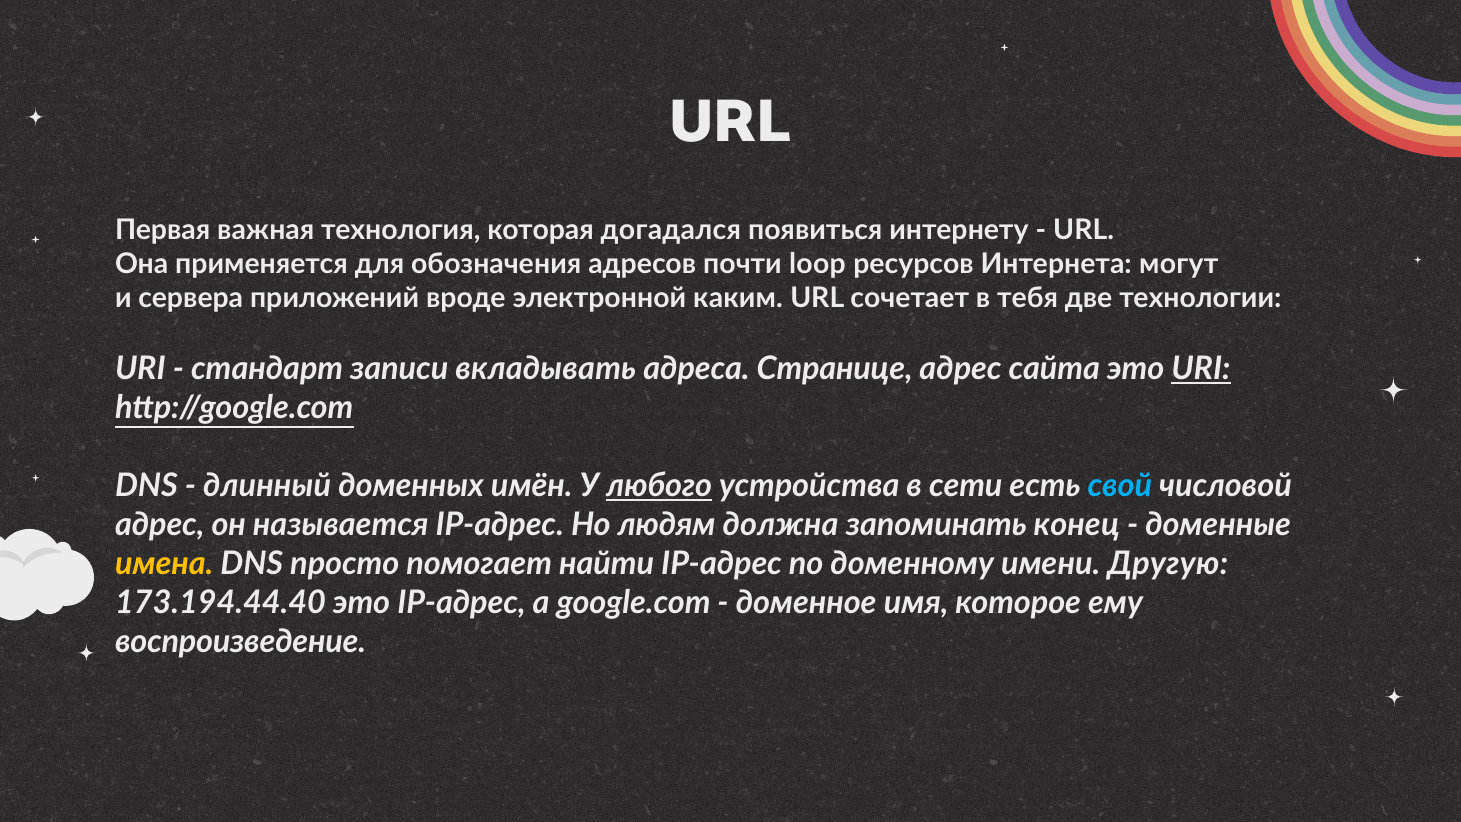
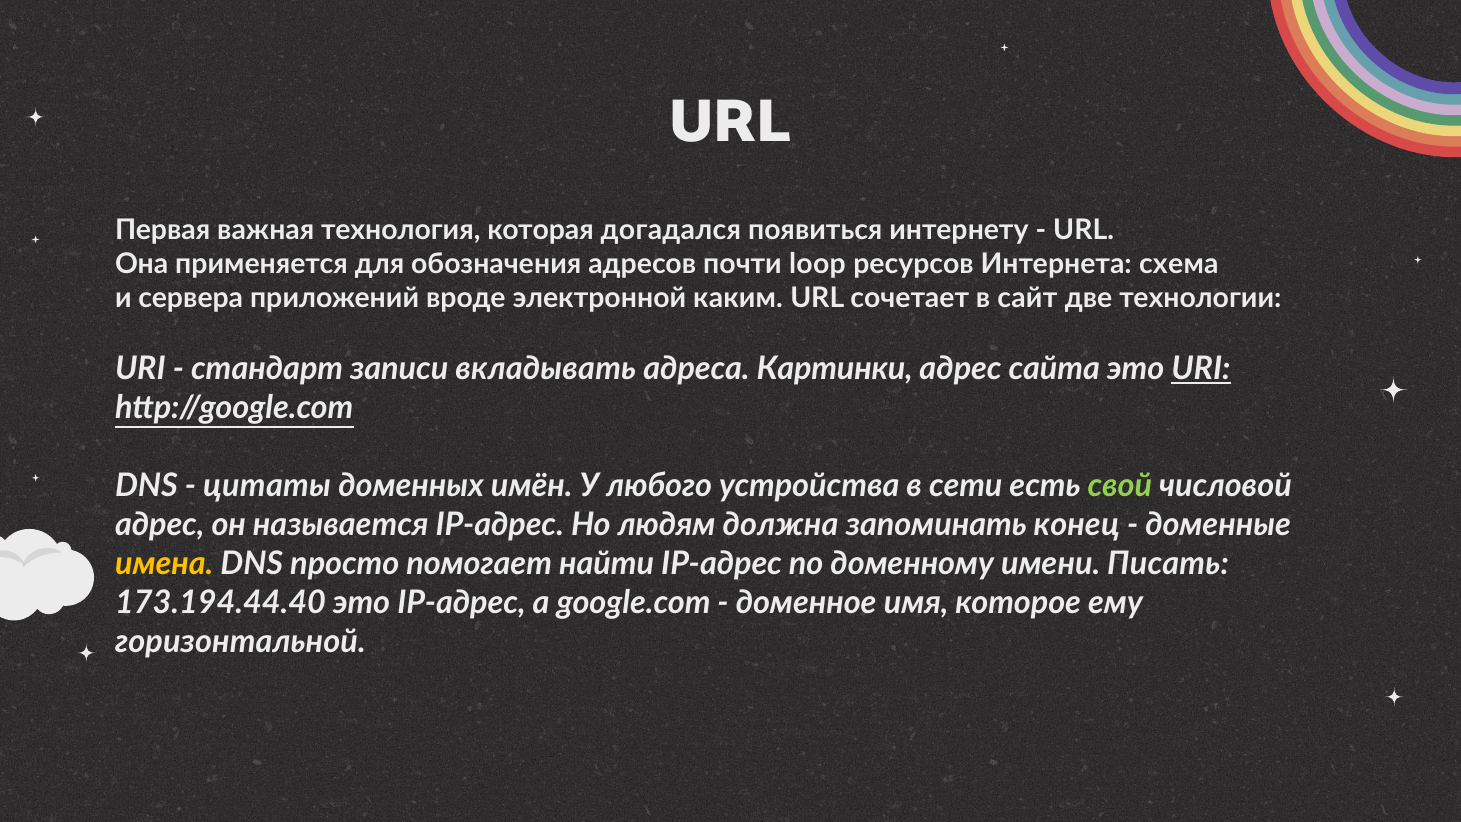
могут: могут -> схема (1179, 264)
тебя: тебя -> сайт (1027, 298)
Странице: Странице -> Картинки (835, 369)
длинный: длинный -> цитаты (267, 486)
любого underline: present -> none (659, 486)
свой colour: light blue -> light green (1120, 486)
Другую: Другую -> Писать (1168, 564)
воспроизведение: воспроизведение -> горизонтальной (240, 642)
